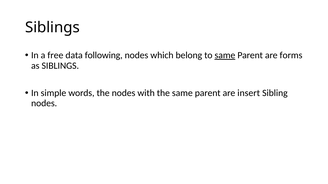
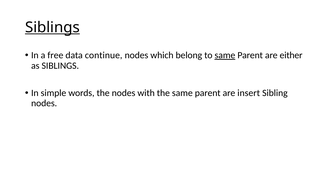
Siblings underline: none -> present (52, 28)
following: following -> continue (104, 55)
forms: forms -> either (291, 55)
